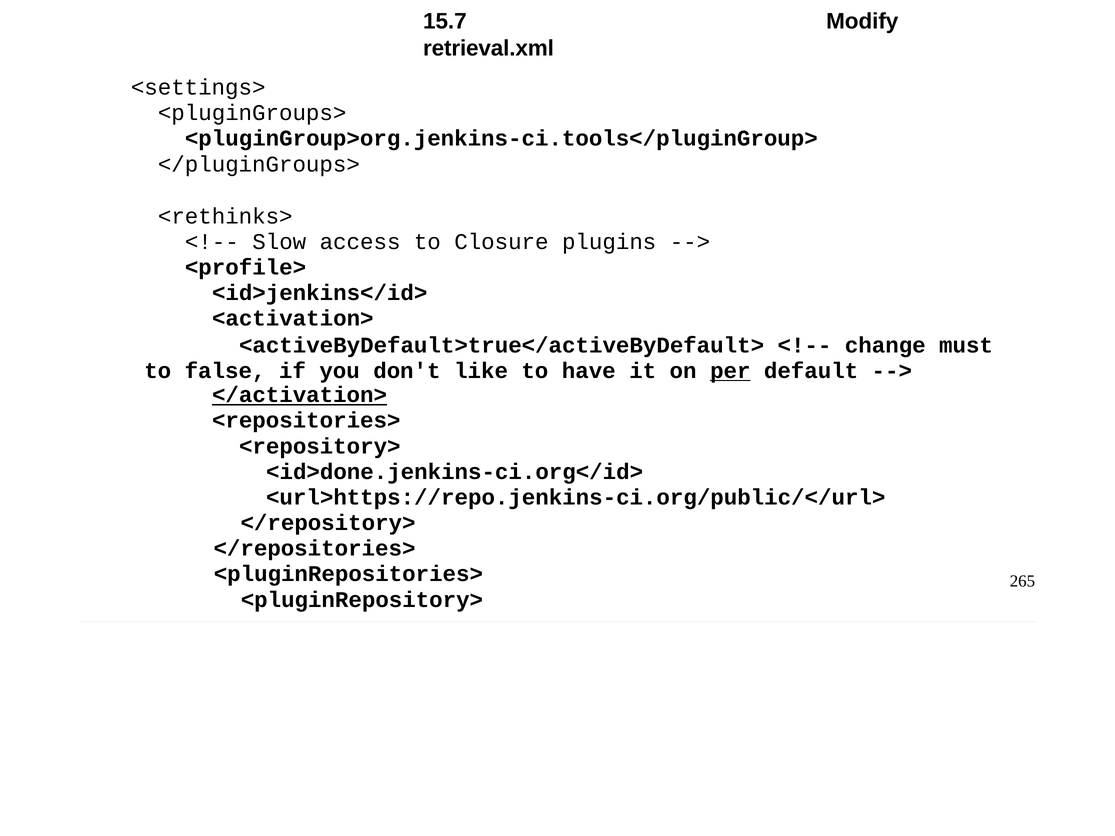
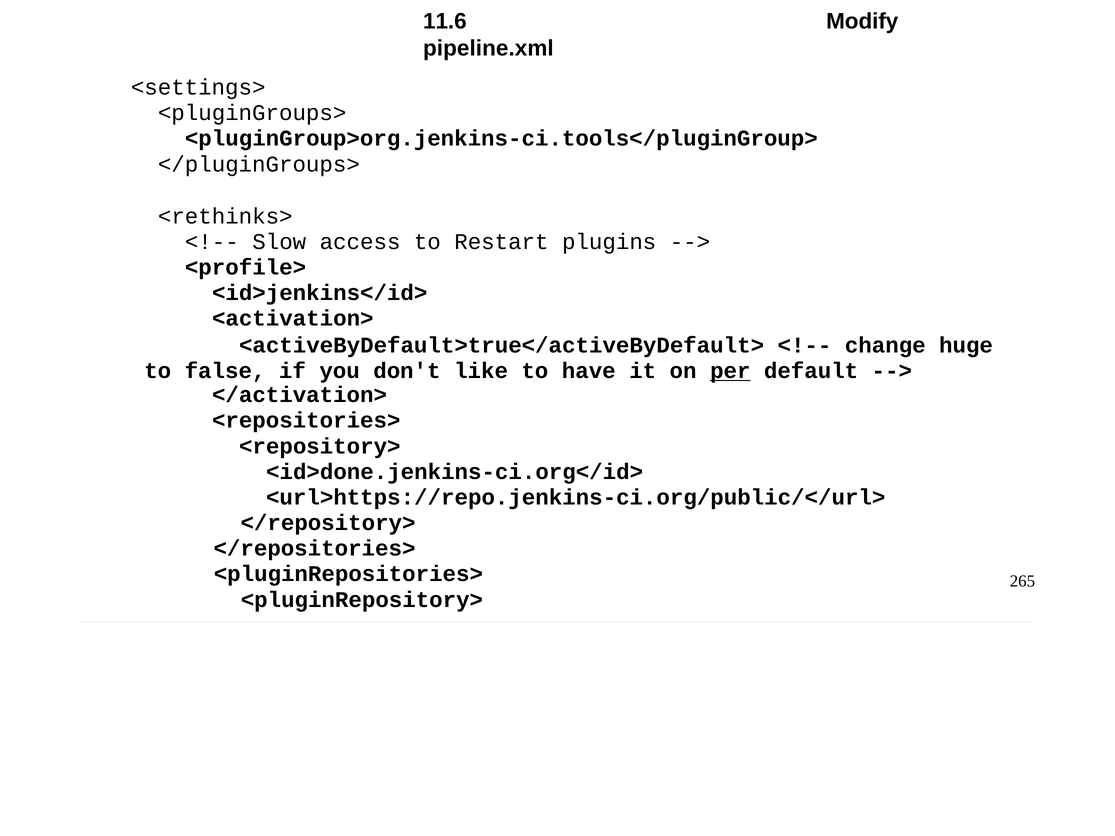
15.7: 15.7 -> 11.6 (445, 21)
retrieval.xml: retrieval.xml -> pipeline.xml (488, 48)
Closure: Closure -> Restart (501, 242)
must: must -> huge (966, 345)
</activation> underline: present -> none (300, 395)
